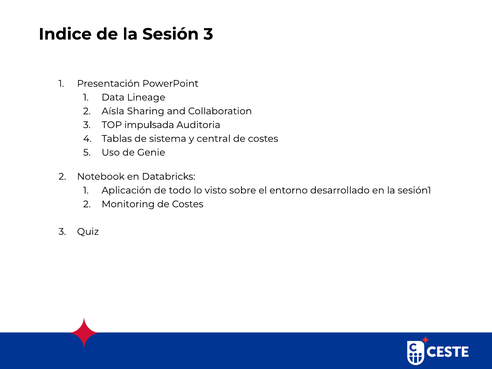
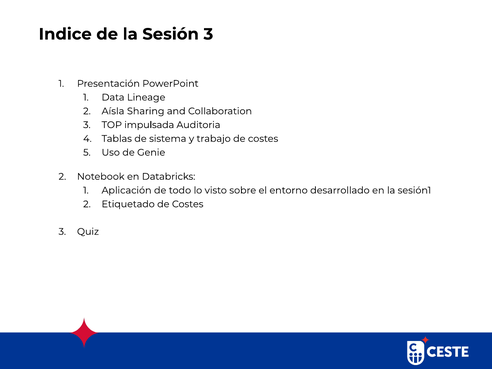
central: central -> trabajo (214, 139)
Monitoring: Monitoring -> Etiquetado (128, 204)
